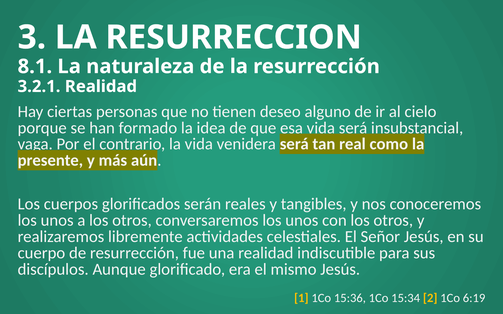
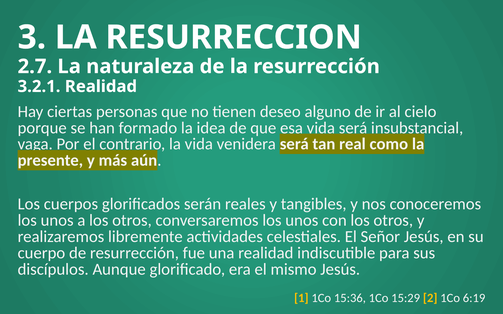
8.1: 8.1 -> 2.7 (35, 67)
15:34: 15:34 -> 15:29 (406, 298)
